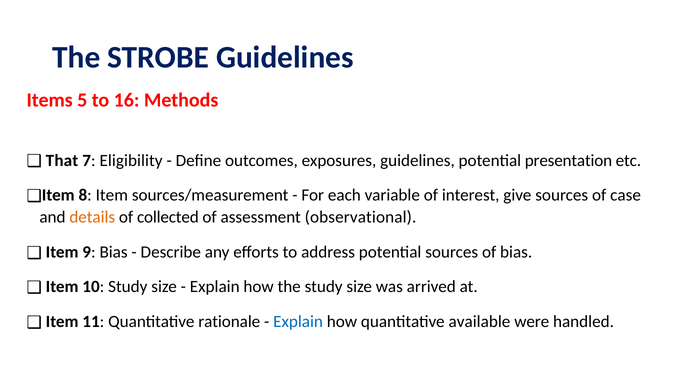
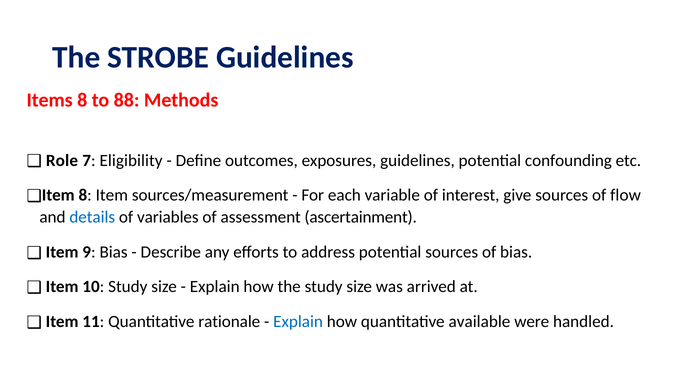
Items 5: 5 -> 8 (82, 100)
16: 16 -> 88 (127, 100)
That: That -> Role (62, 161)
presentation: presentation -> confounding (568, 161)
case: case -> flow (626, 195)
details colour: orange -> blue (92, 217)
collected: collected -> variables (168, 217)
observational: observational -> ascertainment (361, 217)
